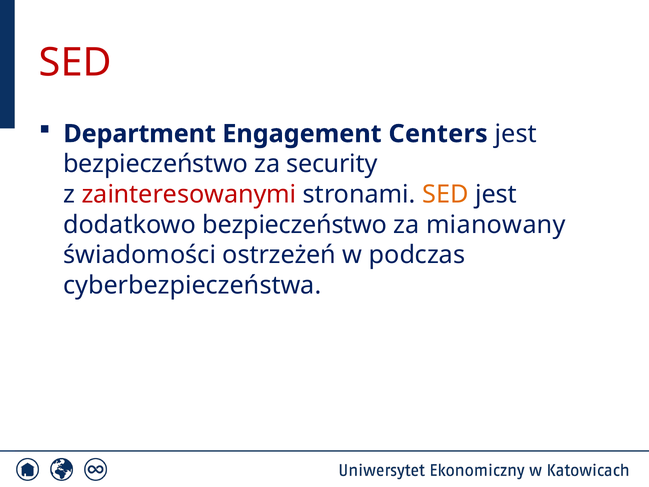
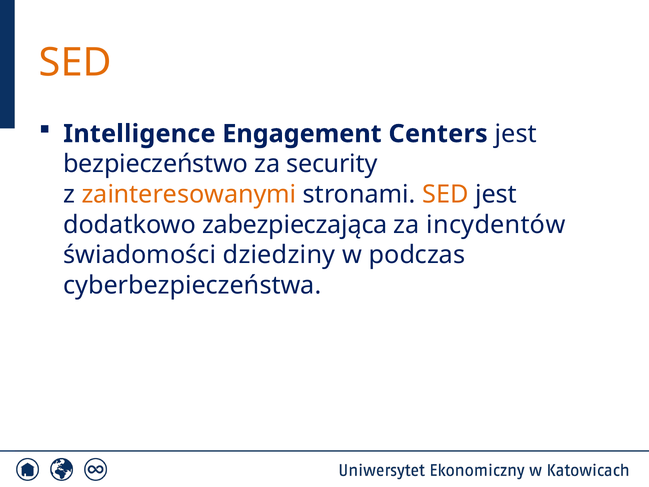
SED colour: red -> orange (75, 63)
Department: Department -> Intelligence (139, 134)
zainteresowanymi colour: red -> orange (189, 194)
dodatkowo bezpieczeństwo: bezpieczeństwo -> zabezpieczająca (295, 225)
mianowany: mianowany -> incydentów (496, 225)
ostrzeżeń: ostrzeżeń -> dziedziny (279, 255)
